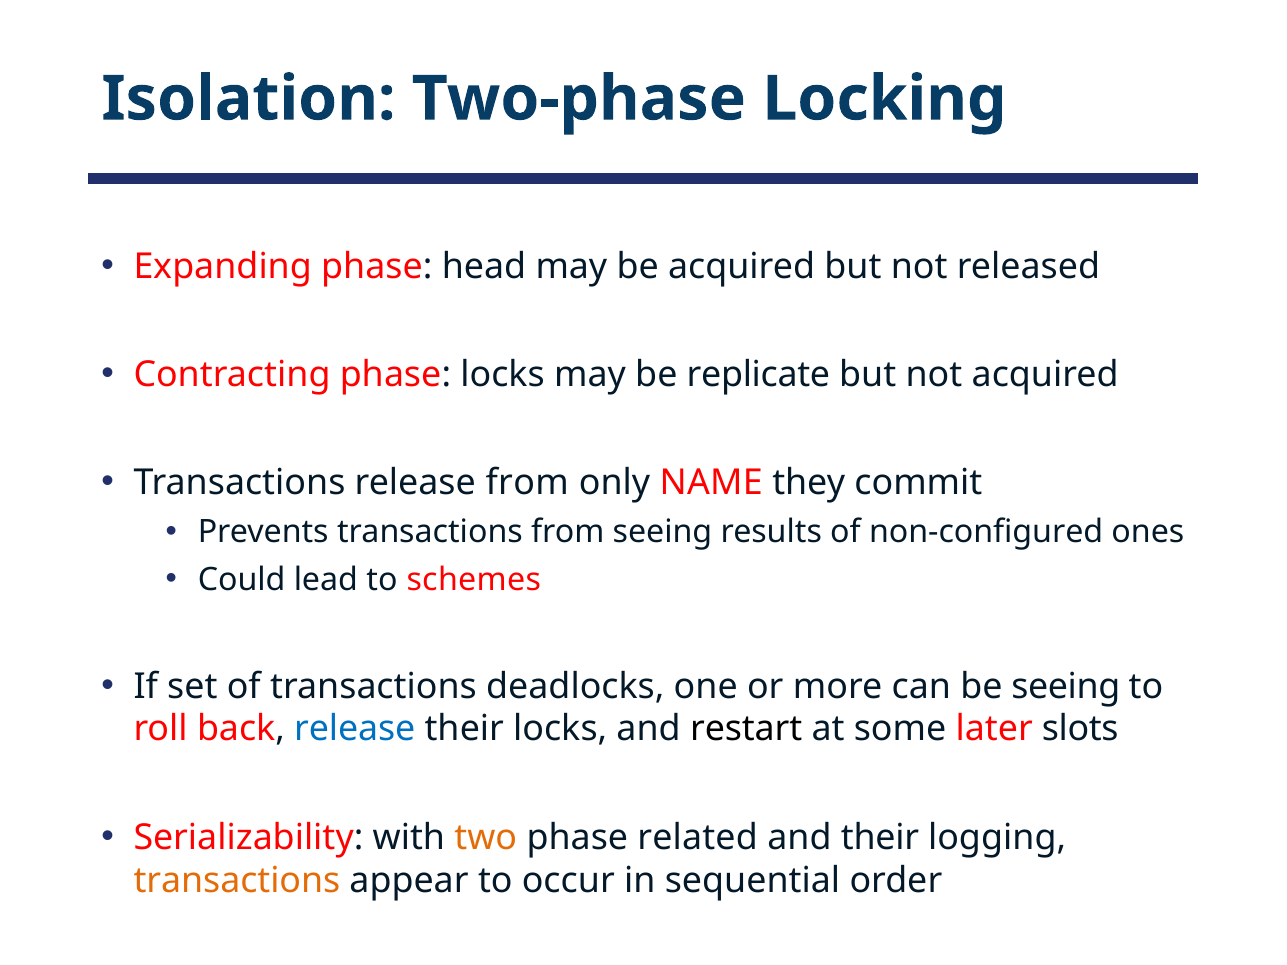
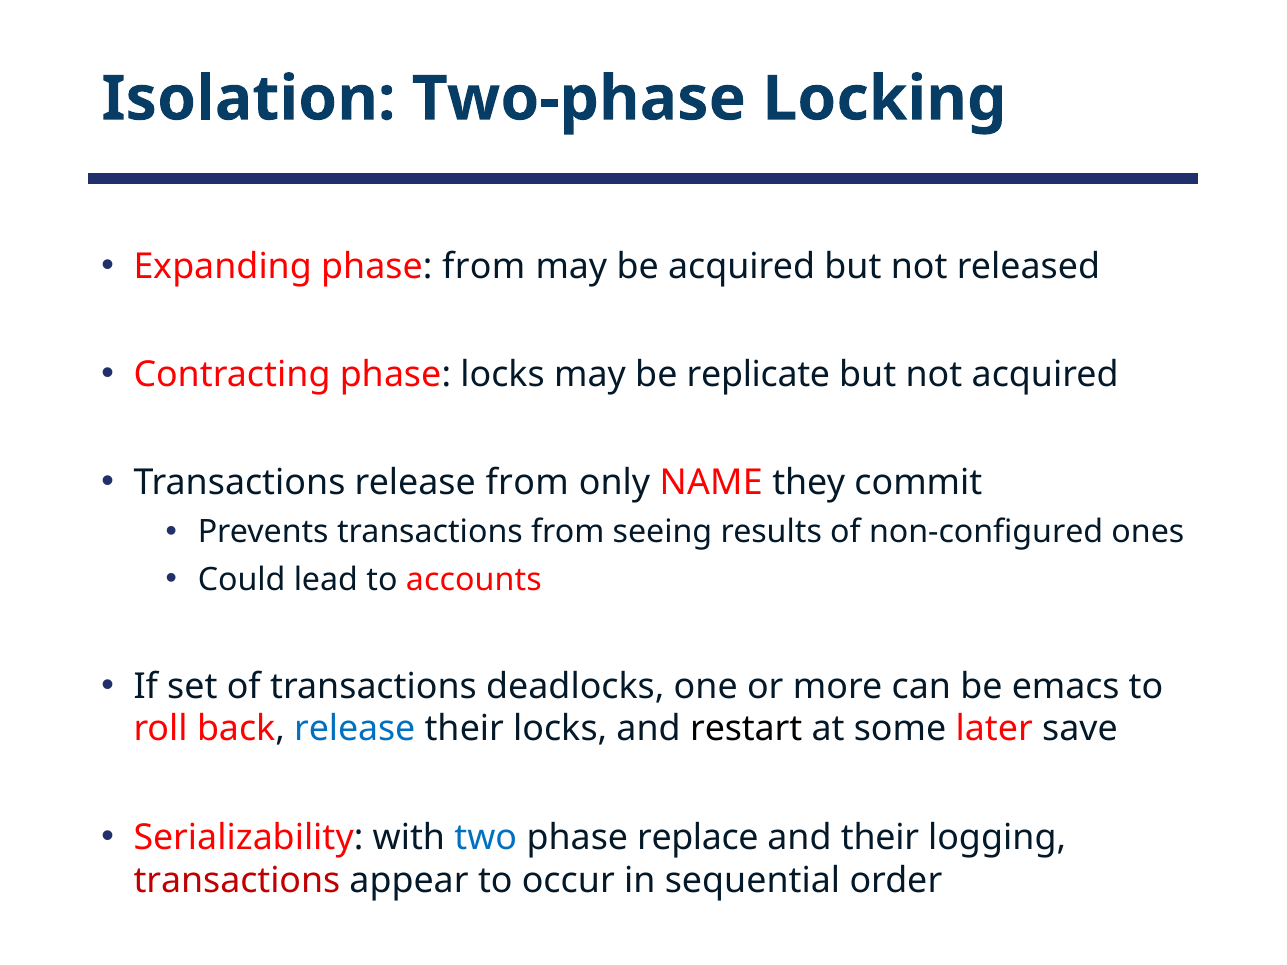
phase head: head -> from (484, 266)
schemes: schemes -> accounts (474, 580)
be seeing: seeing -> emacs (1066, 686)
slots: slots -> save (1080, 729)
two colour: orange -> blue (486, 838)
related: related -> replace (698, 838)
transactions colour: orange -> red (237, 881)
